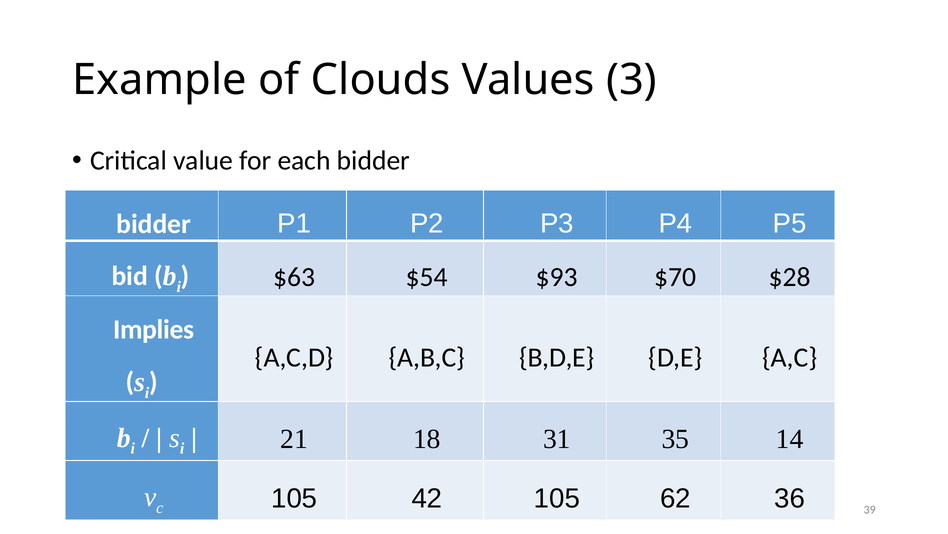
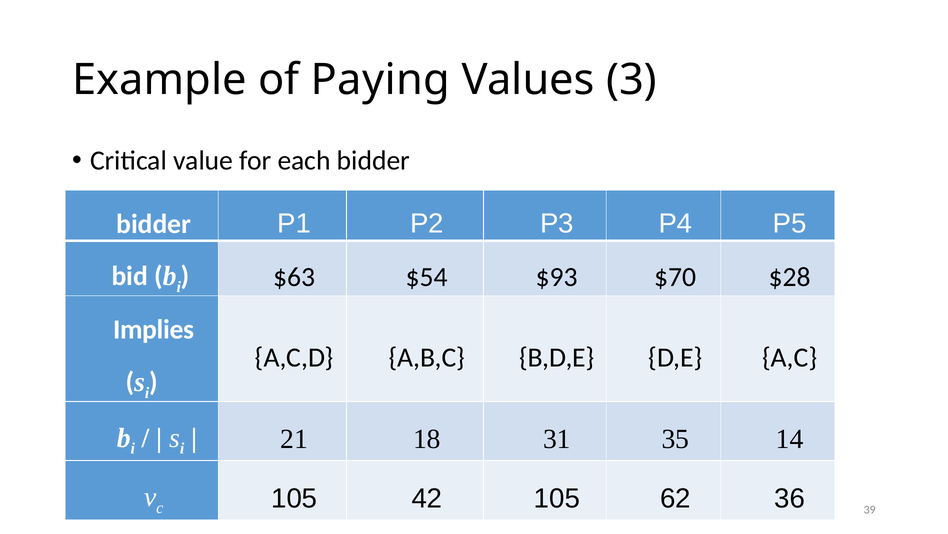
Clouds: Clouds -> Paying (380, 80)
